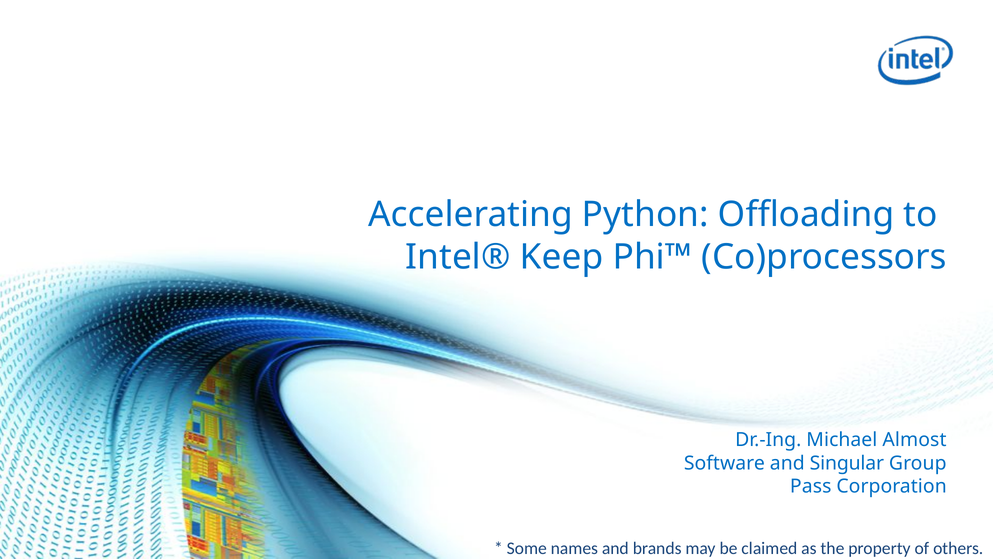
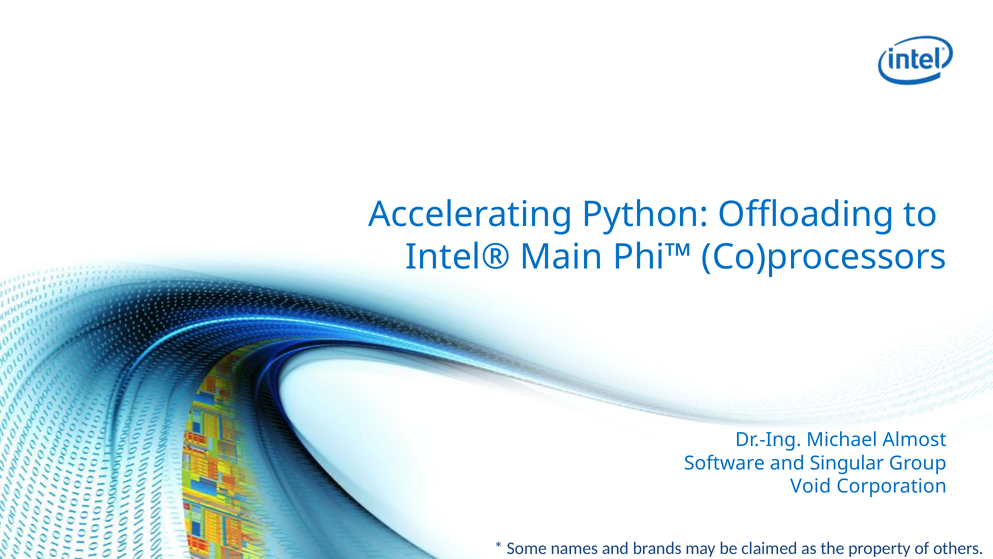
Keep: Keep -> Main (561, 257)
Pass: Pass -> Void (811, 486)
